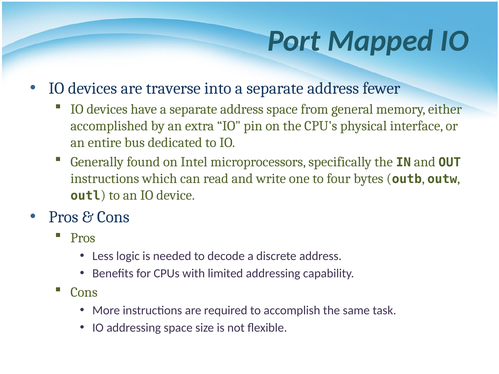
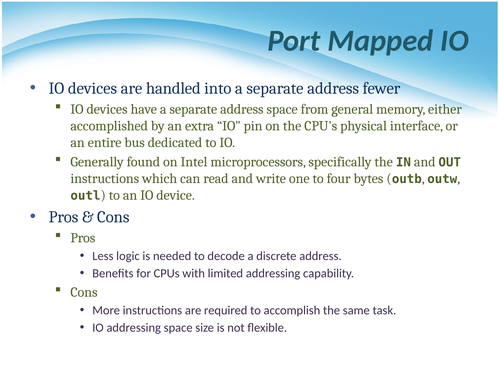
traverse: traverse -> handled (173, 88)
